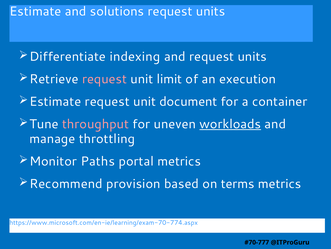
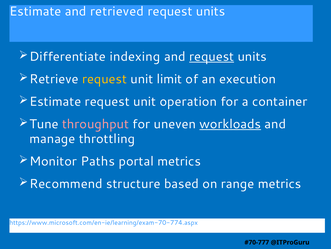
solutions: solutions -> retrieved (117, 11)
request underline: none -> present (212, 56)
request colour: pink -> yellow (104, 79)
document: document -> operation (188, 101)
provision: provision -> structure (133, 183)
terms: terms -> range (238, 183)
